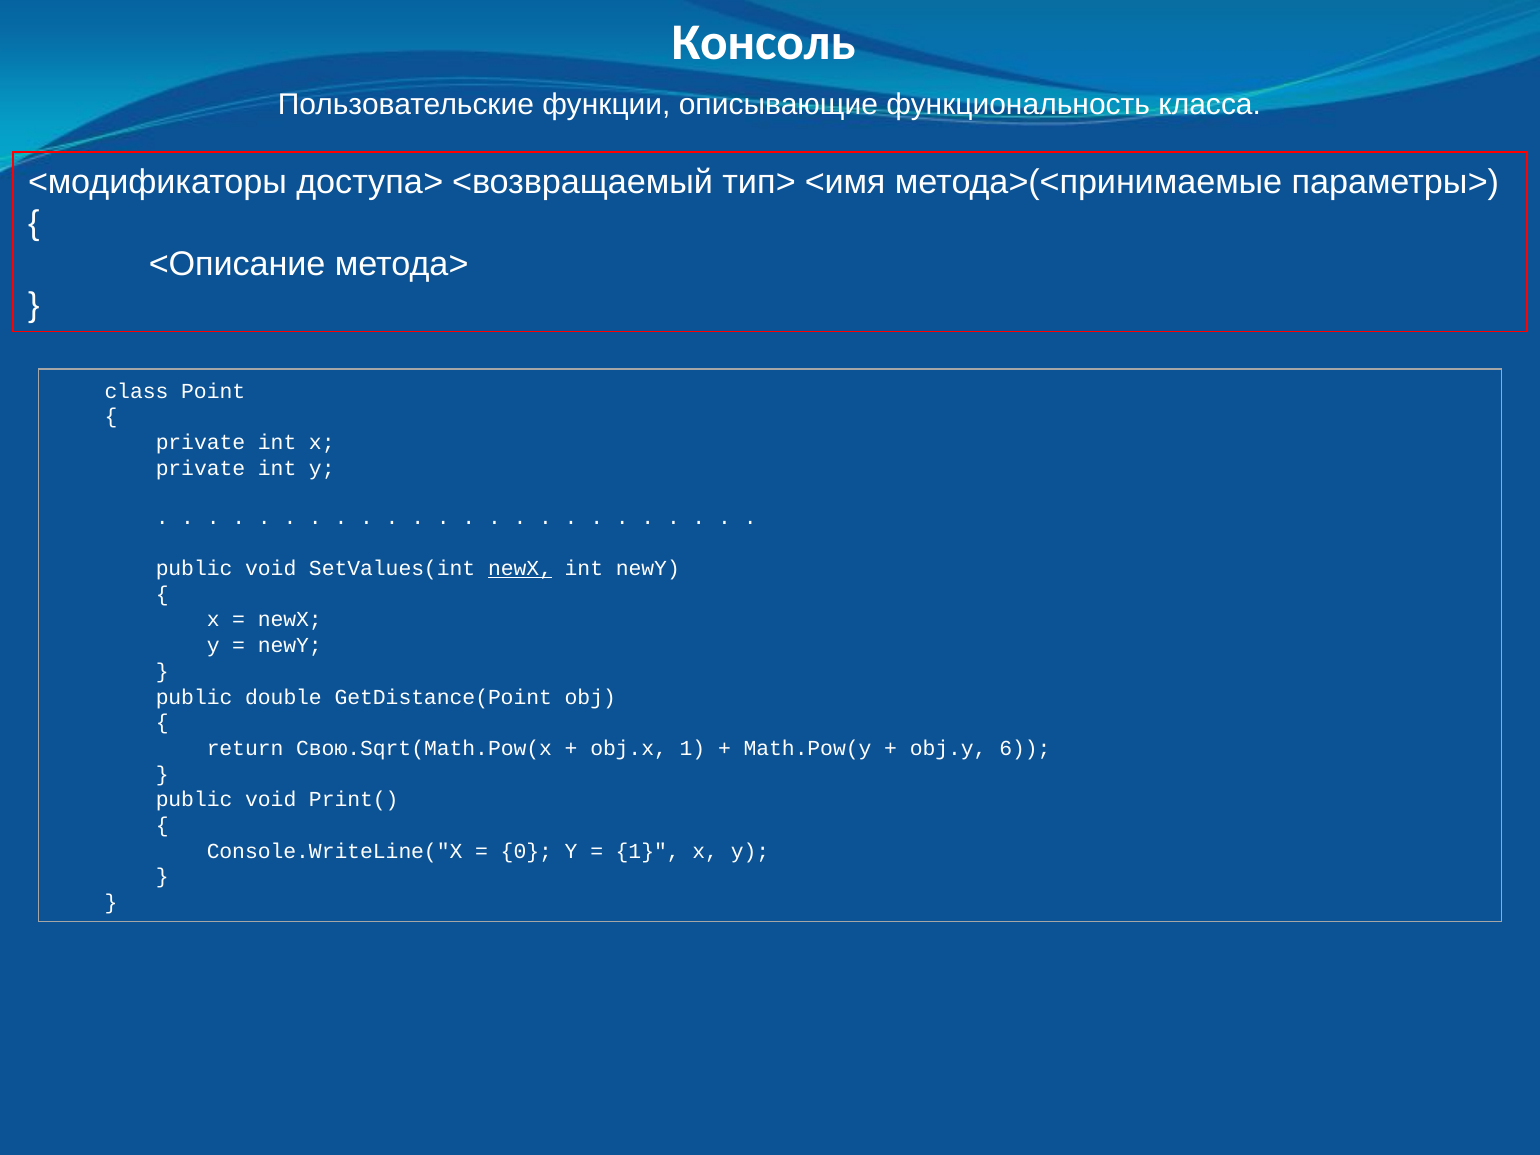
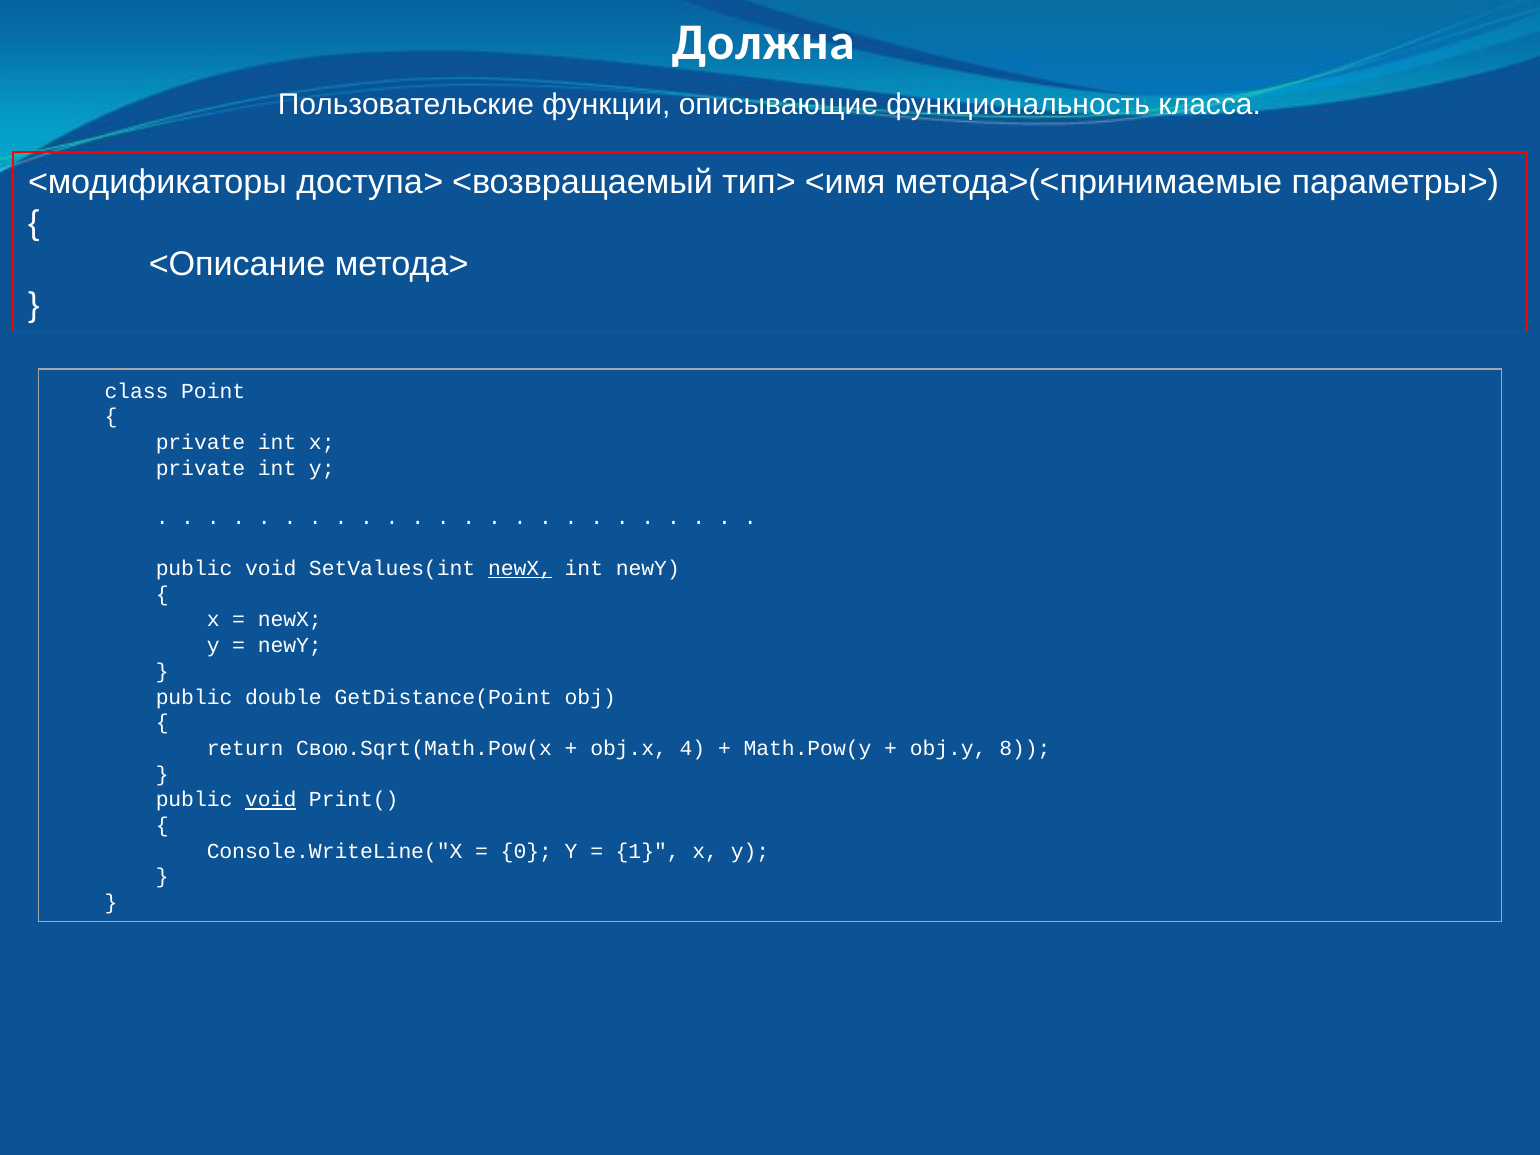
Консоль: Консоль -> Должна (763, 42)
obj.x 1: 1 -> 4 (692, 748)
6: 6 -> 8 (1025, 748)
void underline: none -> present (271, 800)
